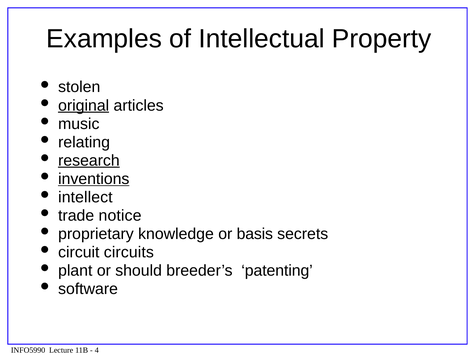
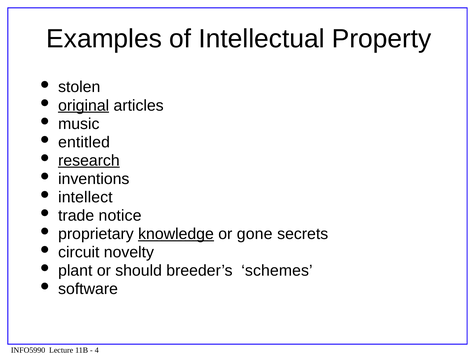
relating: relating -> entitled (84, 142)
inventions underline: present -> none (94, 179)
knowledge underline: none -> present (176, 234)
basis: basis -> gone (255, 234)
circuits: circuits -> novelty (129, 252)
patenting: patenting -> schemes (277, 271)
